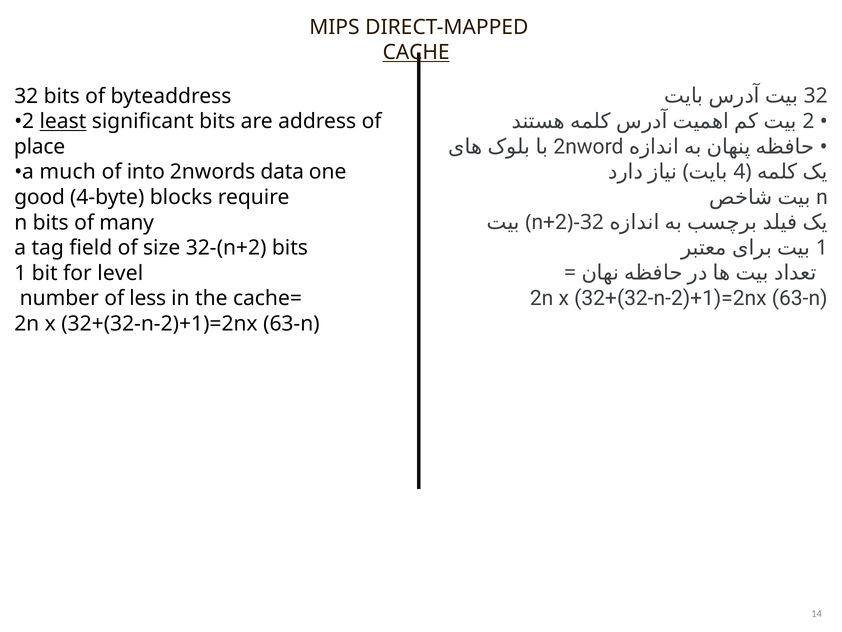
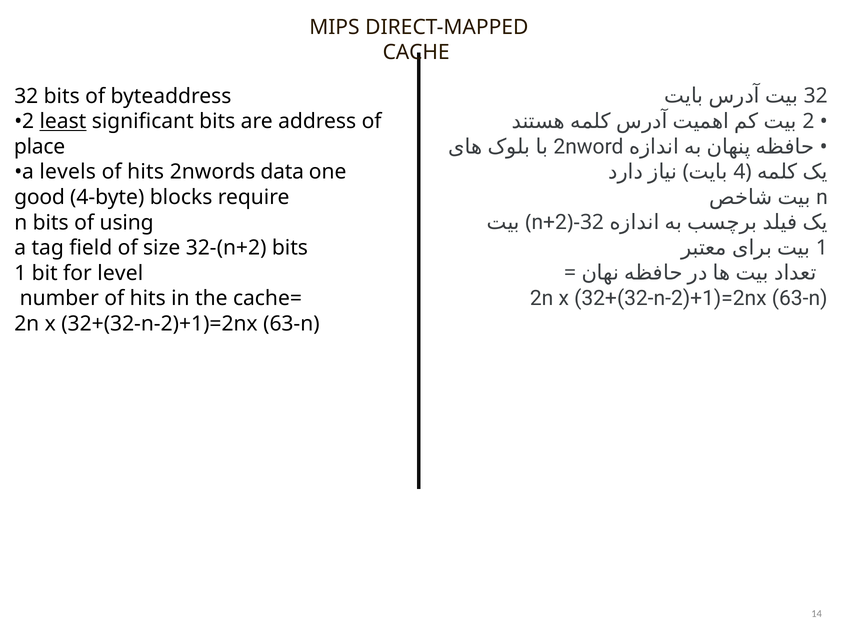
CACHE underline: present -> none (416, 52)
much: much -> levels (68, 172)
into: into -> hits (146, 172)
many: many -> using (127, 222)
number of less: less -> hits (148, 298)
